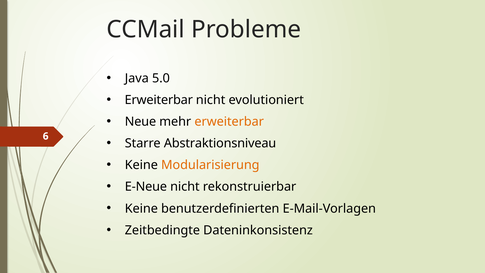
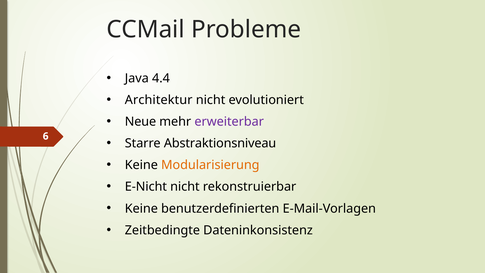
5.0: 5.0 -> 4.4 (161, 78)
Erweiterbar: Erweiterbar -> Architektur (159, 100)
erweiterbar colour: orange -> purple (229, 122)
E-Neue: E-Neue -> E-Nicht (146, 187)
